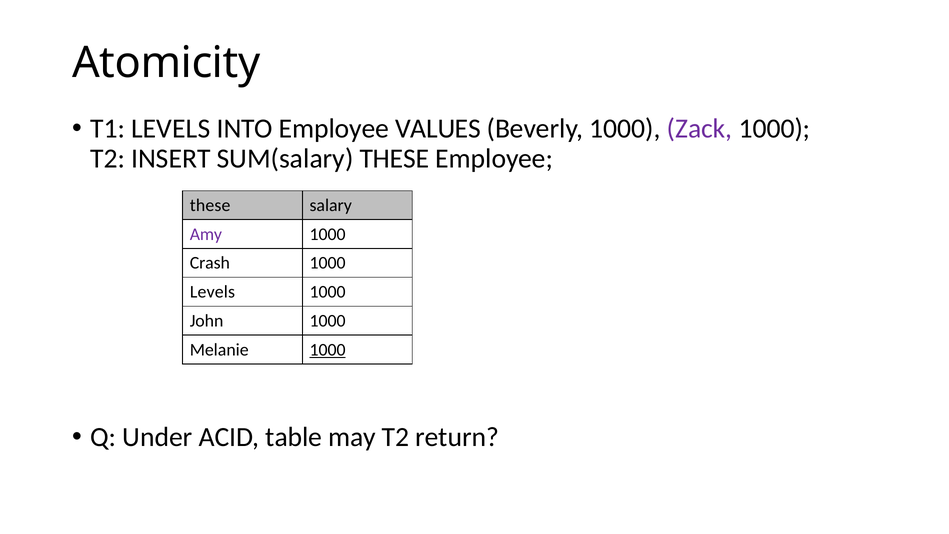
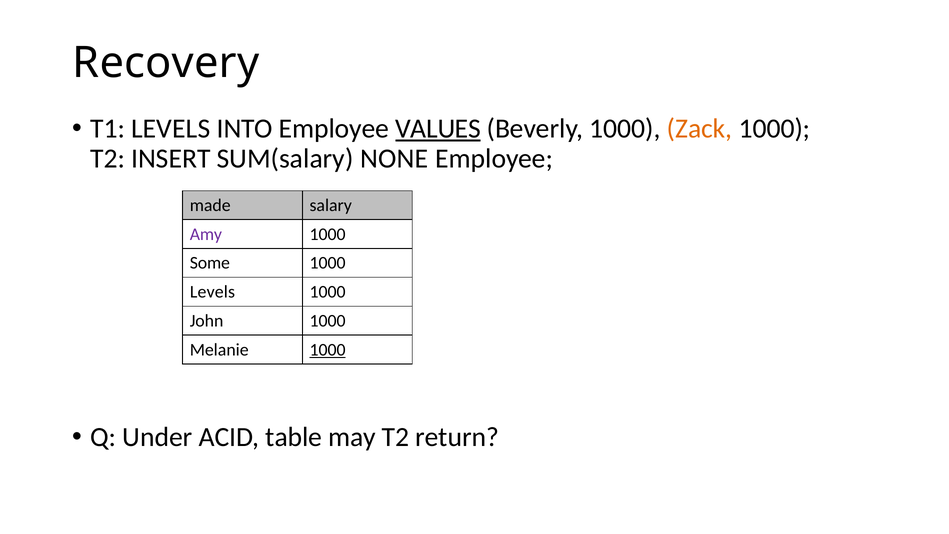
Atomicity: Atomicity -> Recovery (166, 63)
VALUES underline: none -> present (438, 129)
Zack colour: purple -> orange (700, 129)
SUM(salary THESE: THESE -> NONE (394, 158)
these: these -> made (210, 205)
Crash: Crash -> Some (210, 263)
